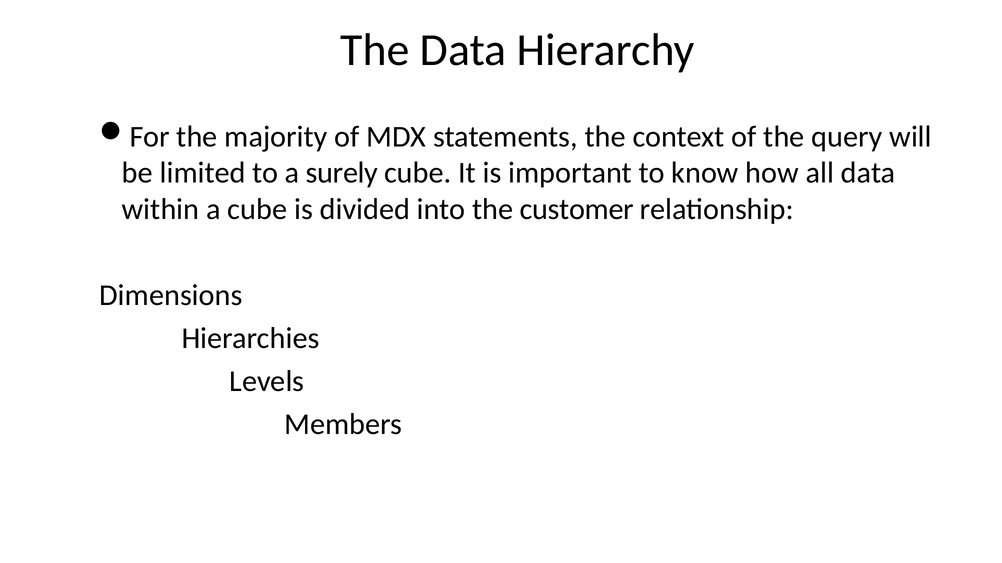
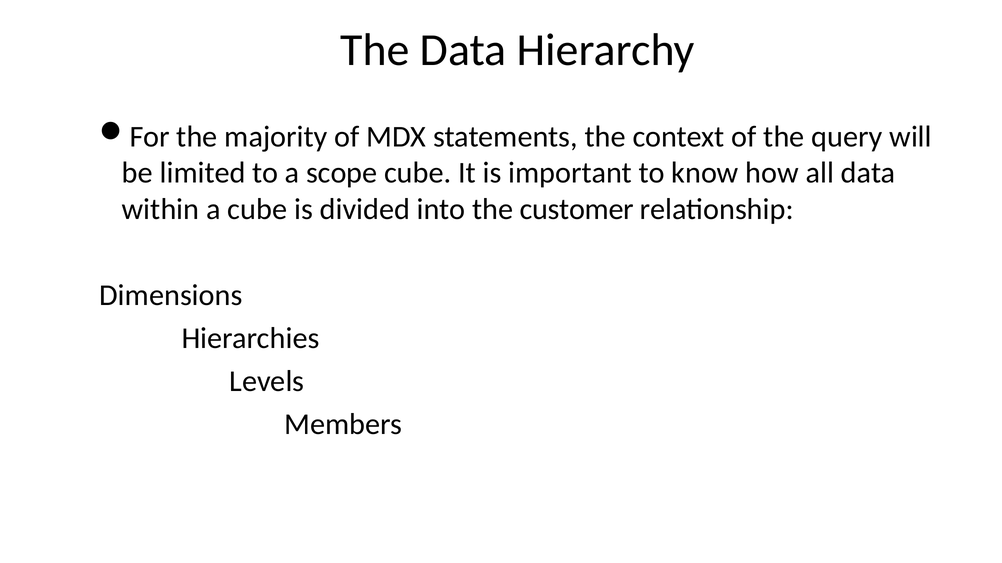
surely: surely -> scope (342, 173)
